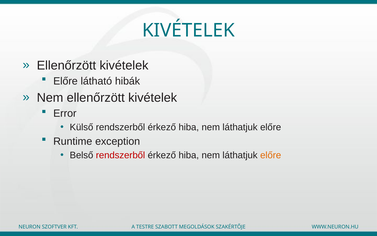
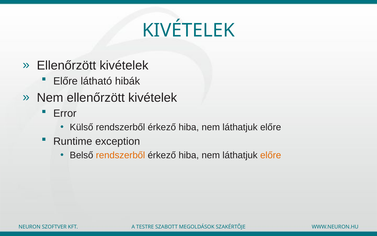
rendszerből colour: red -> orange (120, 155)
